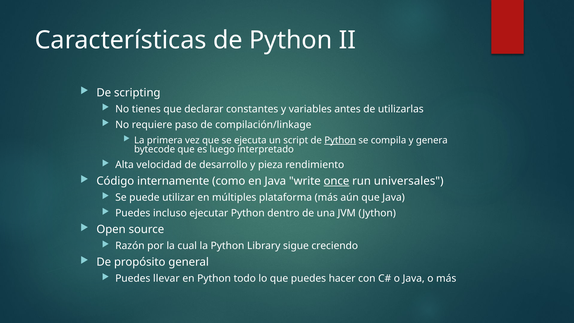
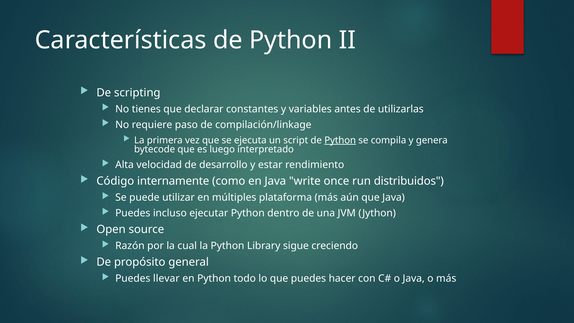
pieza: pieza -> estar (270, 165)
once underline: present -> none (336, 181)
universales: universales -> distribuidos (409, 181)
